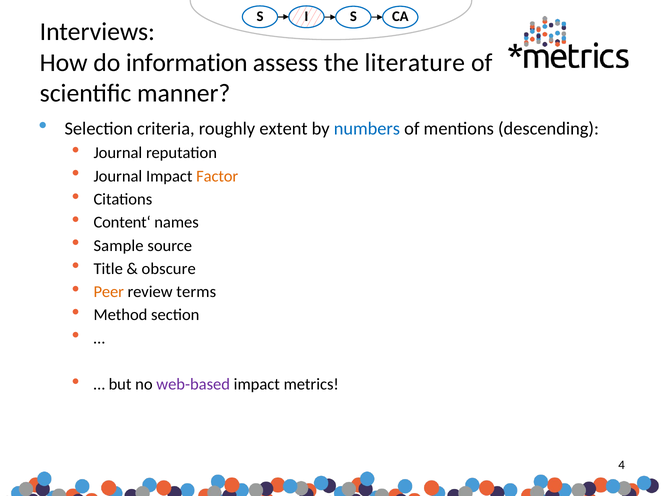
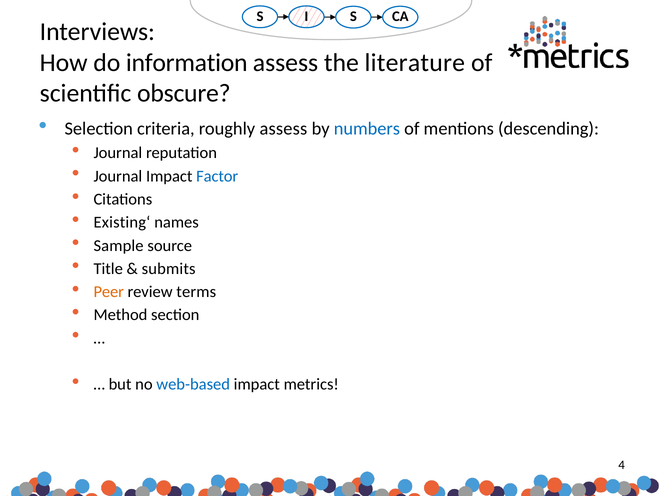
manner: manner -> obscure (184, 94)
roughly extent: extent -> assess (283, 129)
Factor colour: orange -> blue (217, 176)
Content‘: Content‘ -> Existing‘ (122, 223)
obscure: obscure -> submits (169, 269)
web-based colour: purple -> blue (193, 385)
